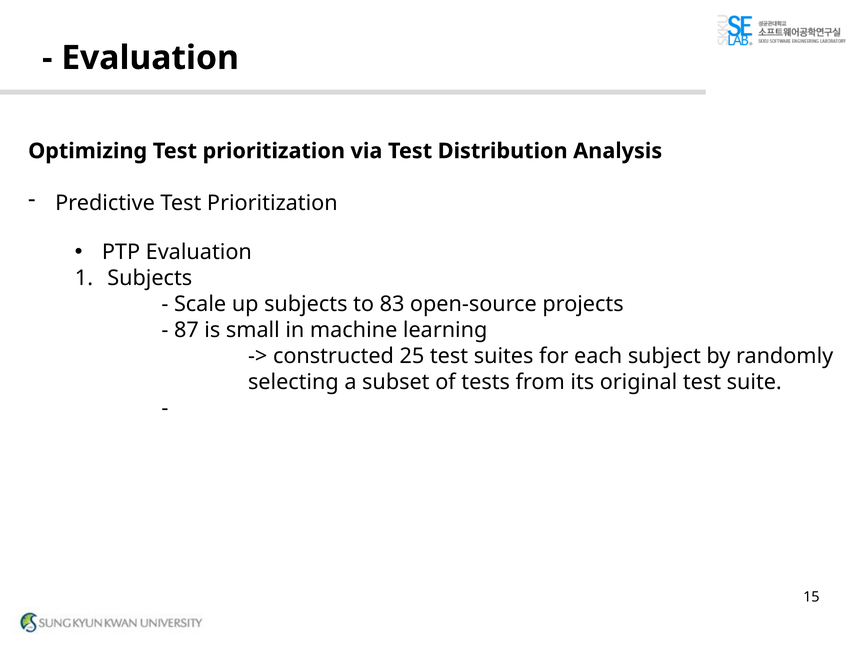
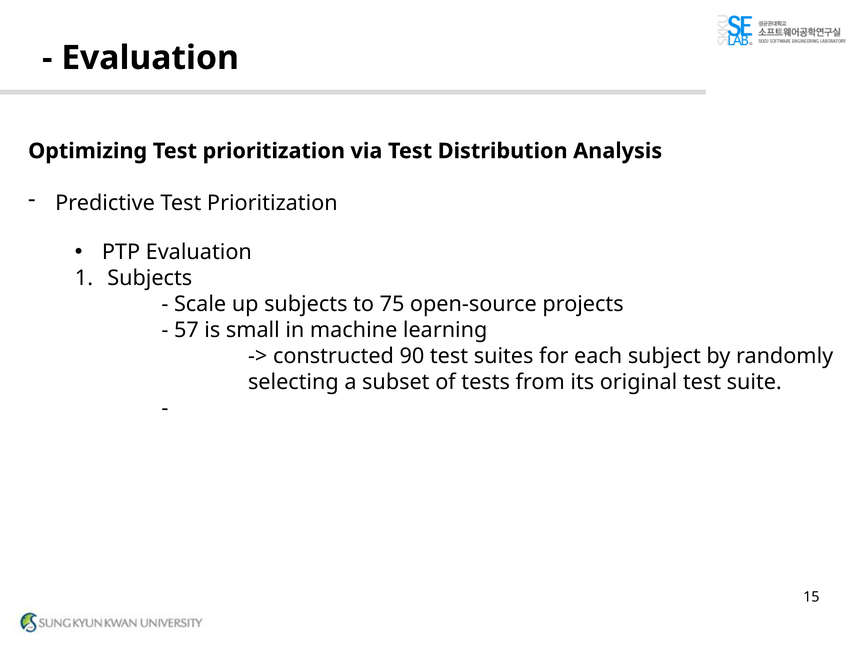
83: 83 -> 75 (392, 304)
87: 87 -> 57 (186, 330)
25: 25 -> 90 (412, 356)
